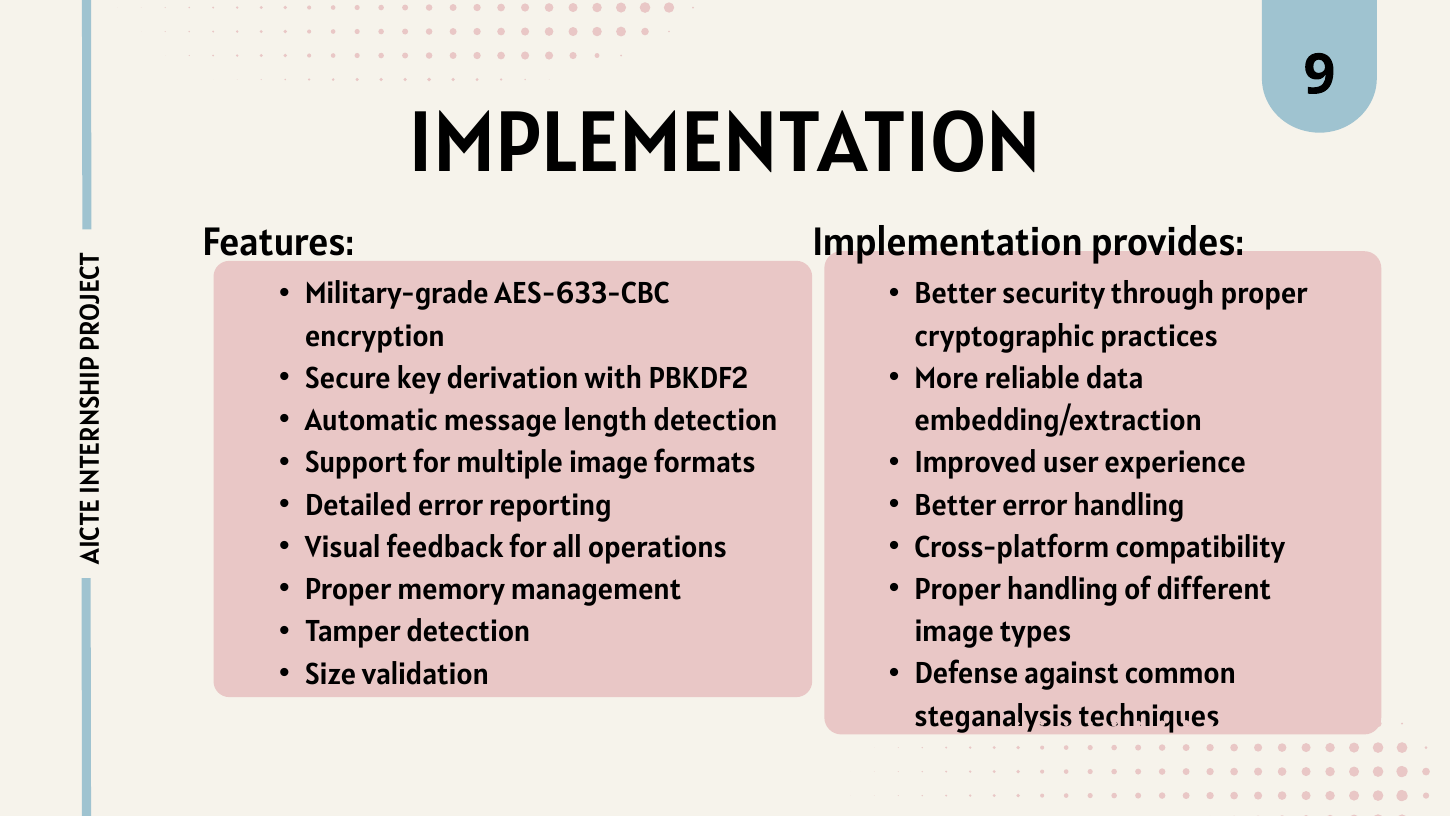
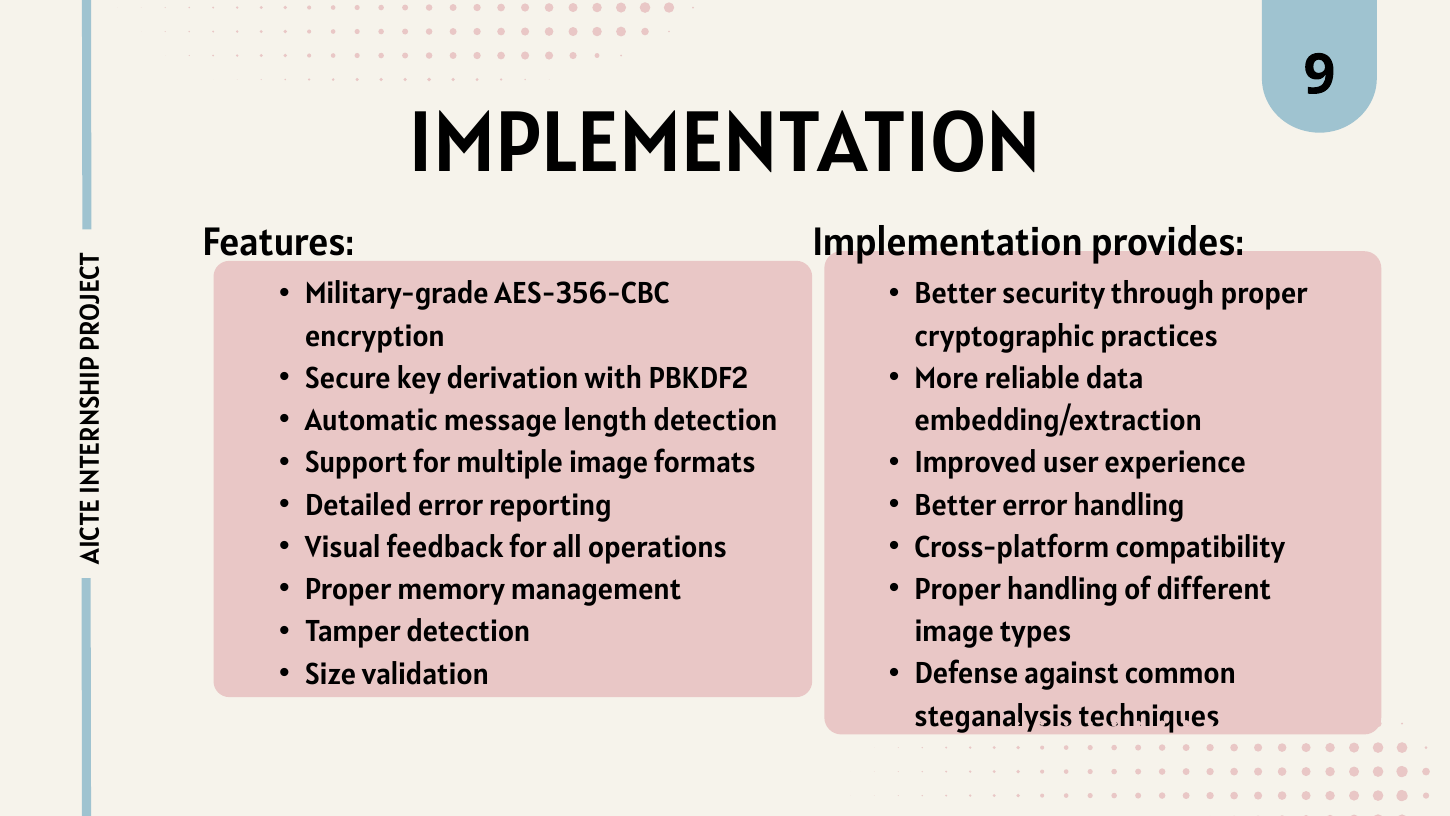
AES-633-CBC: AES-633-CBC -> AES-356-CBC (582, 294)
